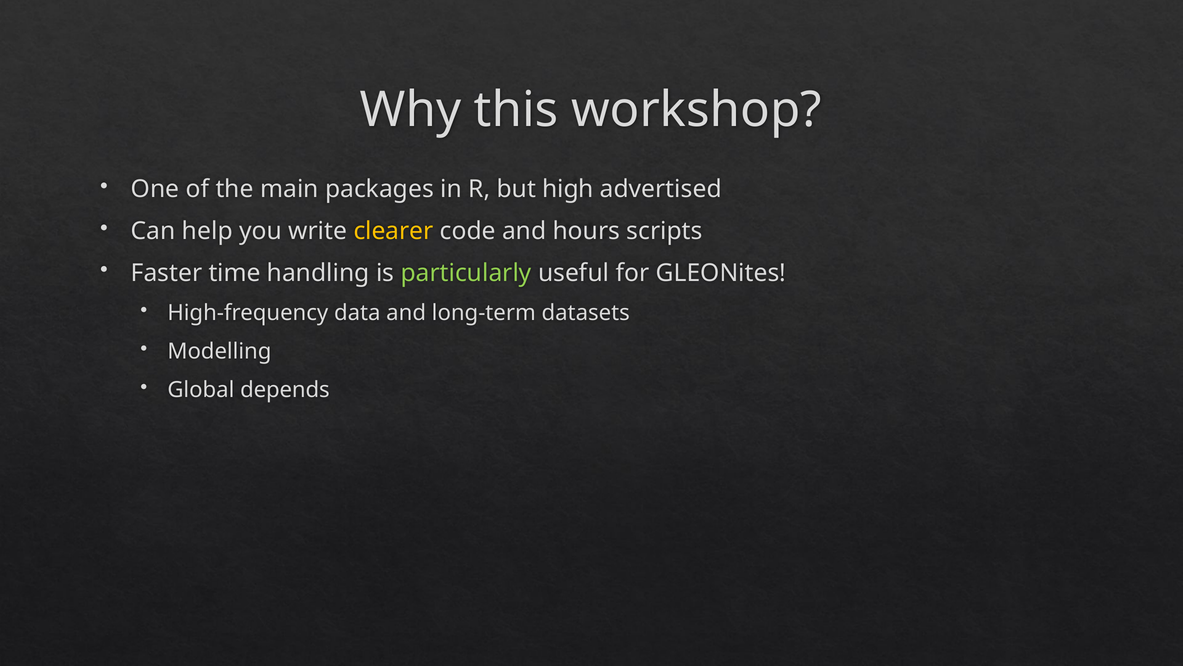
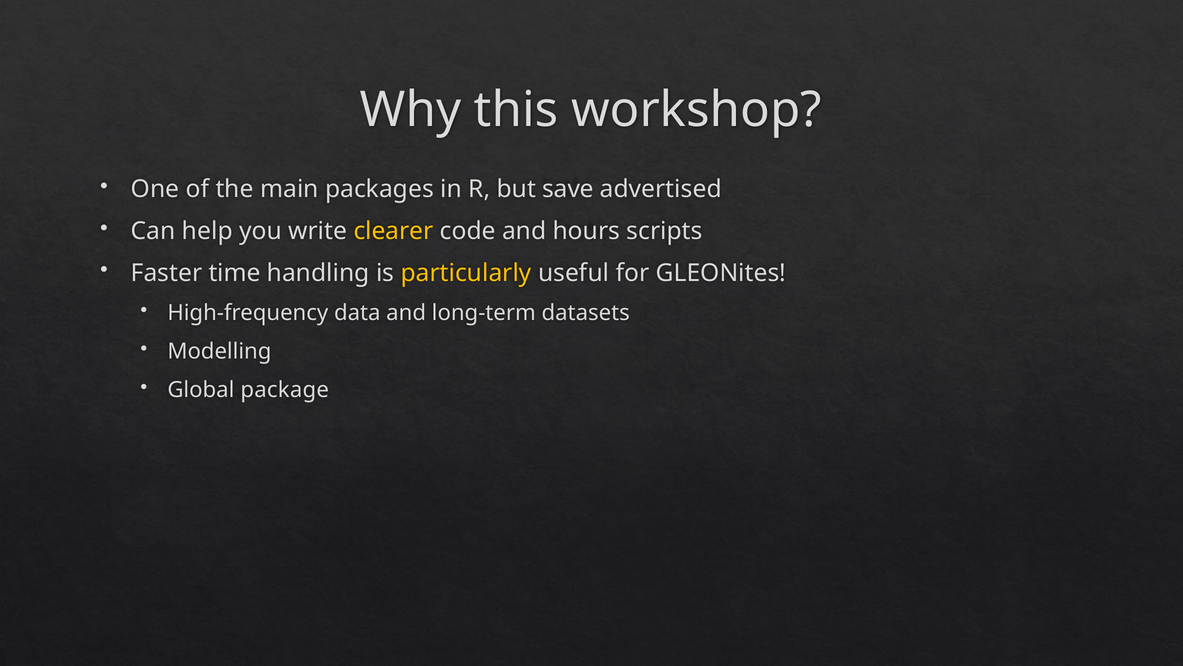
high: high -> save (568, 189)
particularly colour: light green -> yellow (466, 273)
depends: depends -> package (285, 390)
